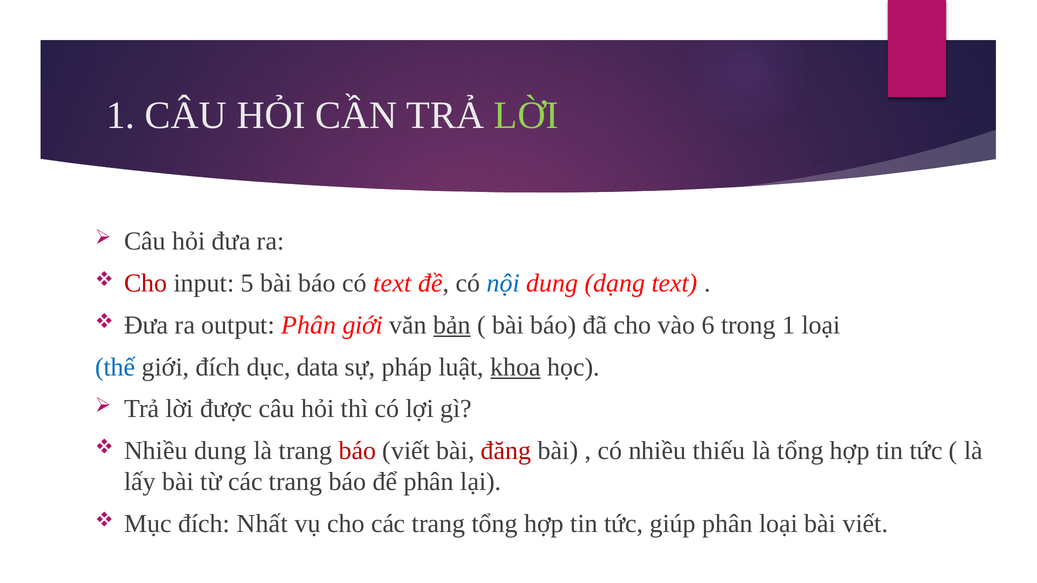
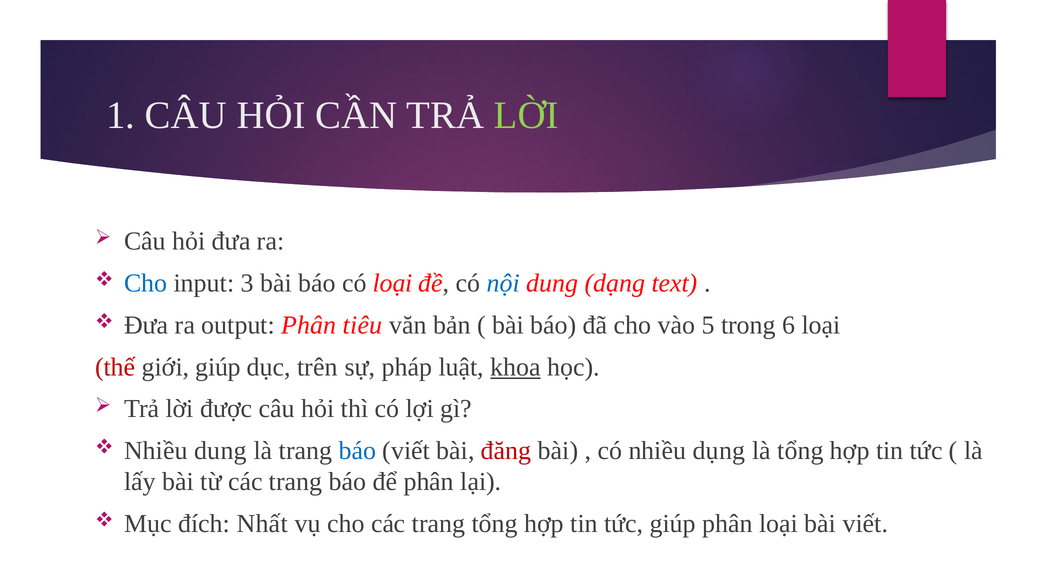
Cho colour: red -> blue (146, 283)
5: 5 -> 3 (247, 283)
có text: text -> loại (393, 283)
Phân giới: giới -> tiêu (363, 325)
bản underline: present -> none (452, 325)
6: 6 -> 5 (708, 325)
trong 1: 1 -> 6 (789, 325)
thế colour: blue -> red (115, 367)
giới đích: đích -> giúp (218, 367)
data: data -> trên (318, 367)
báo colour: red -> blue (357, 451)
thiếu: thiếu -> dụng (719, 451)
